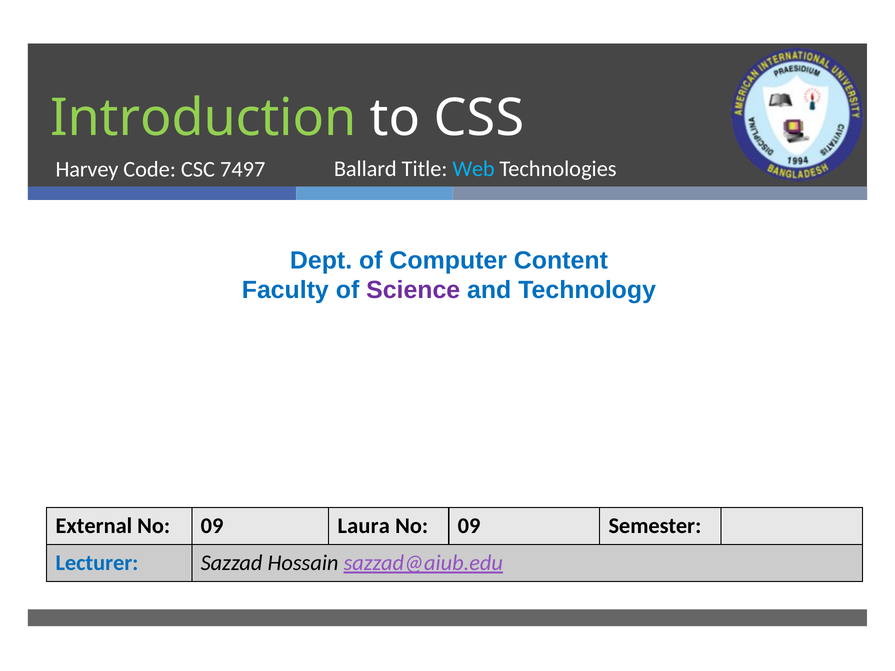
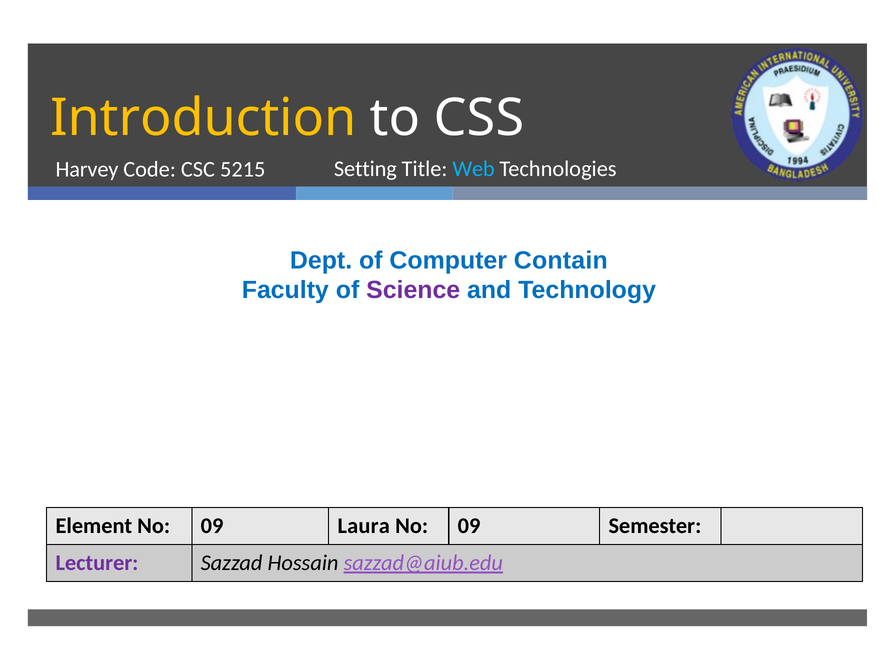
Introduction colour: light green -> yellow (203, 118)
Ballard: Ballard -> Setting (365, 169)
7497: 7497 -> 5215 (243, 169)
Content: Content -> Contain (561, 261)
External: External -> Element (94, 526)
Lecturer colour: blue -> purple (97, 563)
